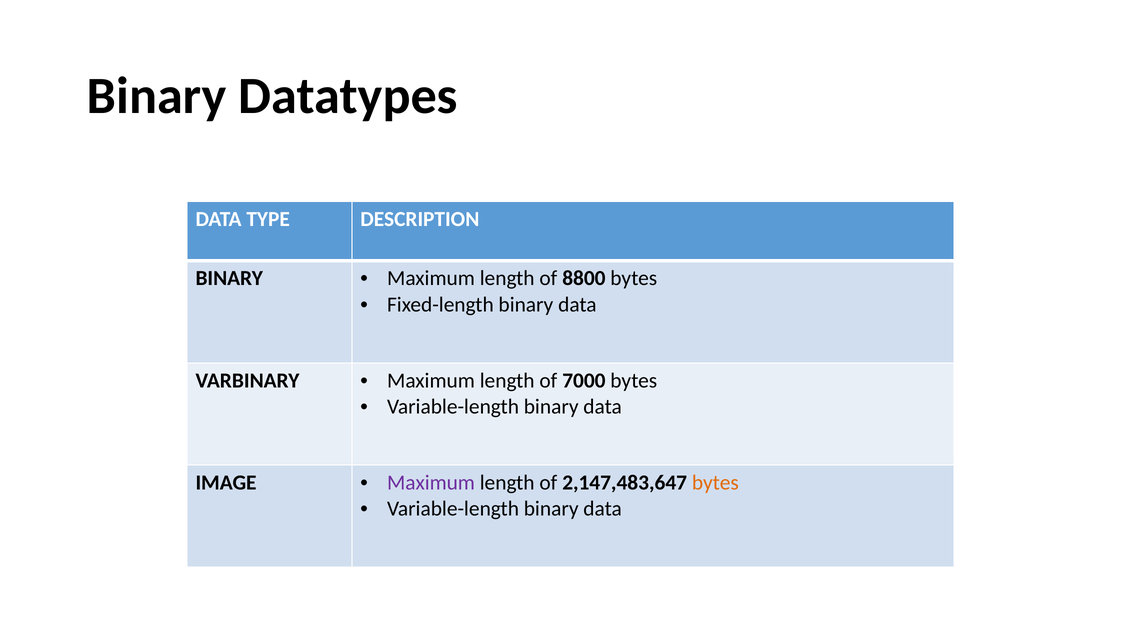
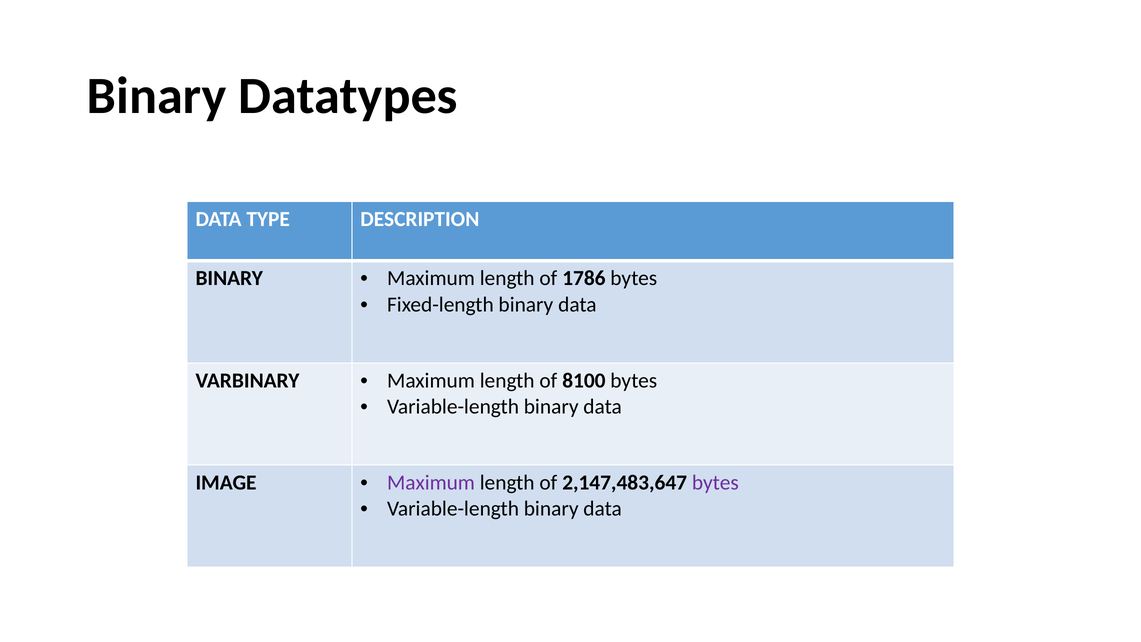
8800: 8800 -> 1786 (584, 278)
7000: 7000 -> 8100 (584, 380)
bytes colour: orange -> purple (715, 482)
